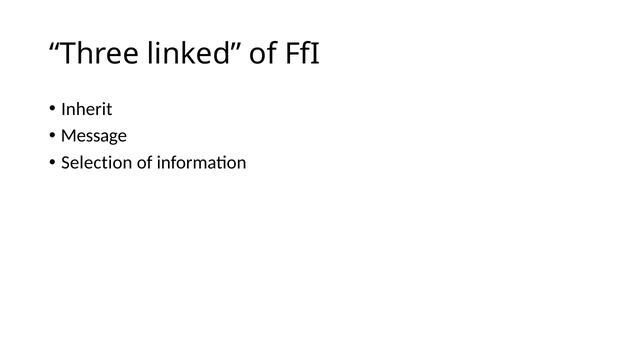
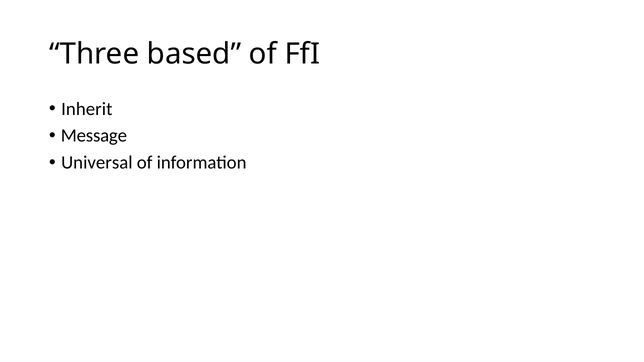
linked: linked -> based (194, 54)
Selection: Selection -> Universal (97, 163)
